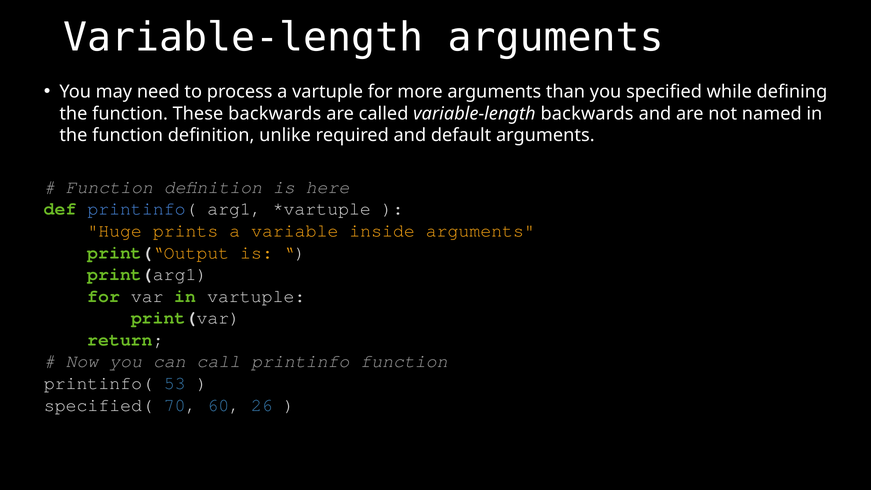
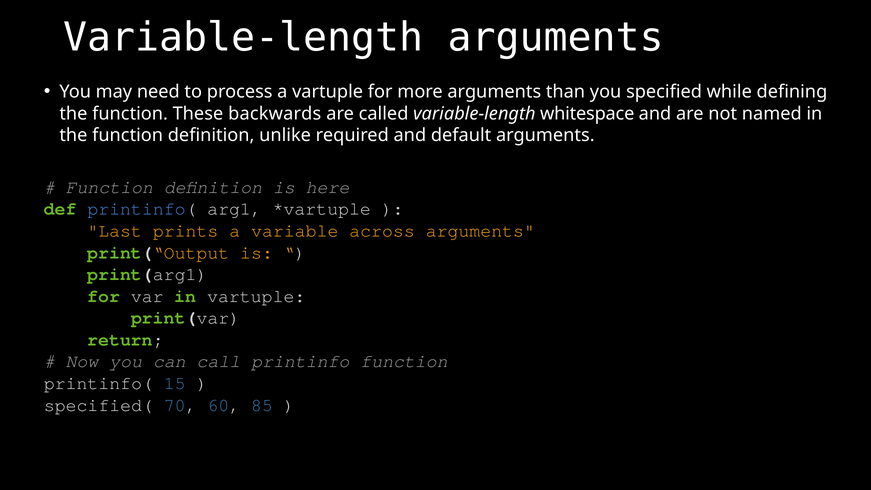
variable-length backwards: backwards -> whitespace (587, 114)
Huge: Huge -> Last (115, 231)
inside: inside -> across (382, 231)
53: 53 -> 15 (175, 383)
26: 26 -> 85 (262, 405)
